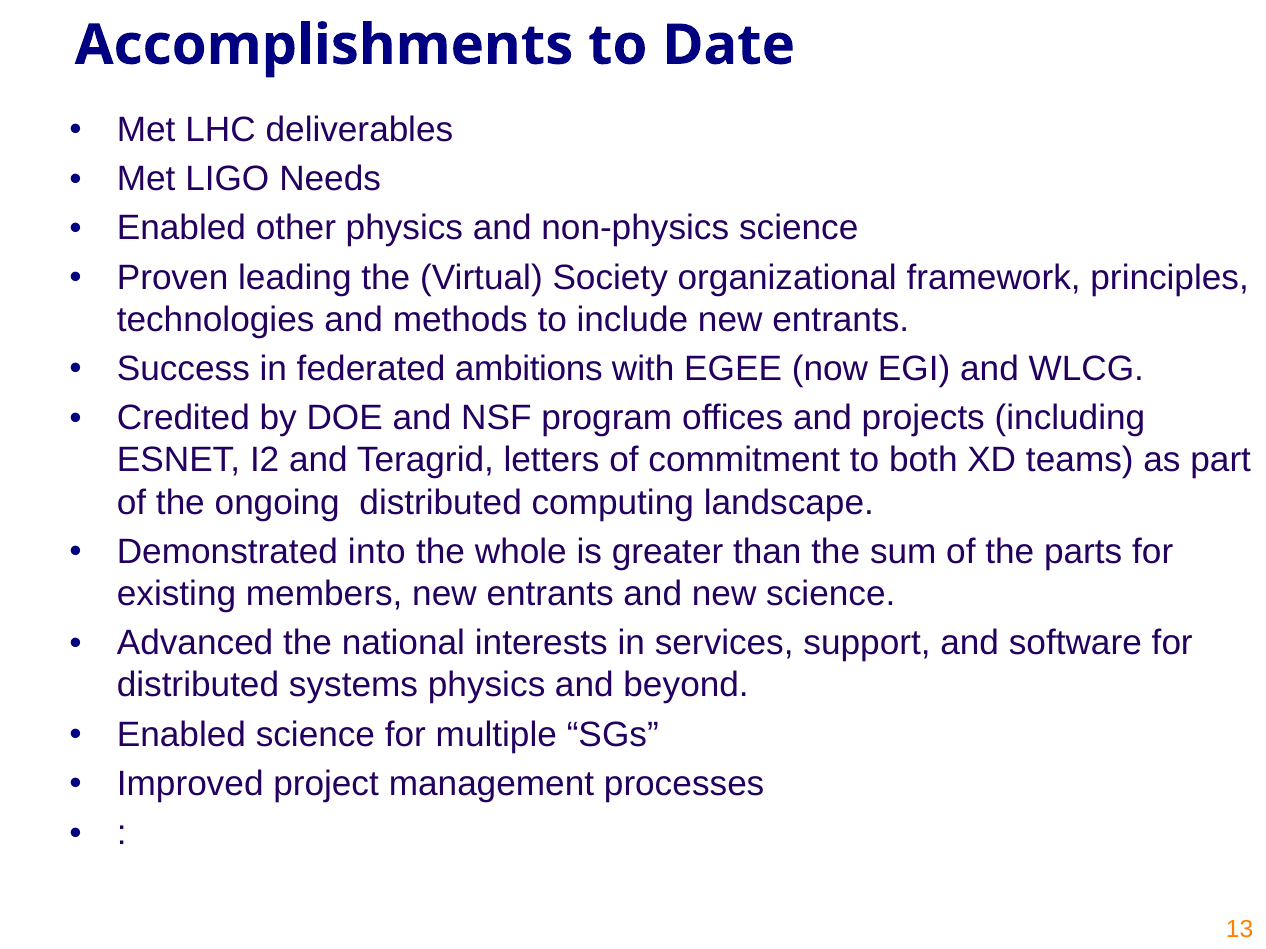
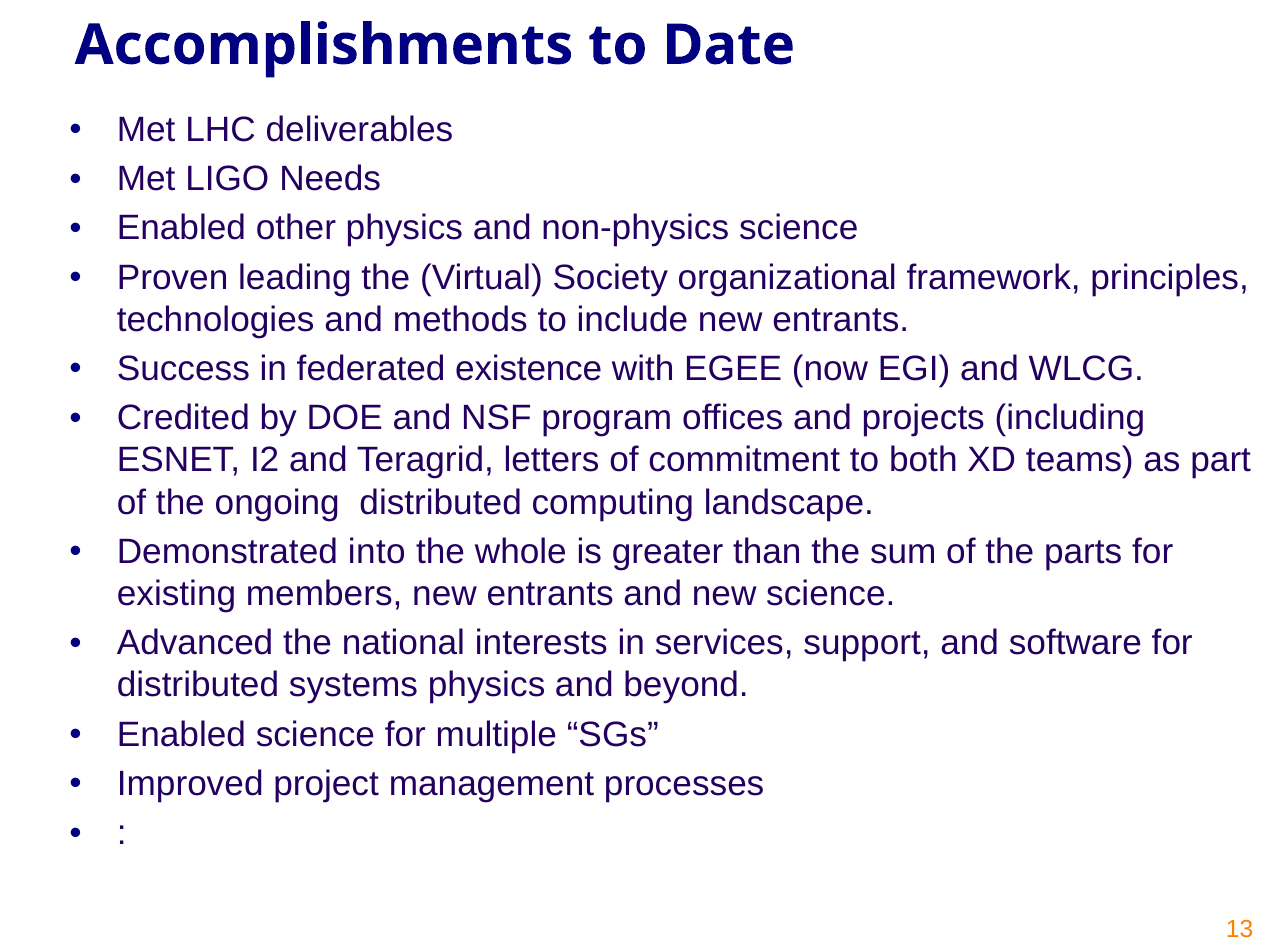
ambitions: ambitions -> existence (529, 369)
